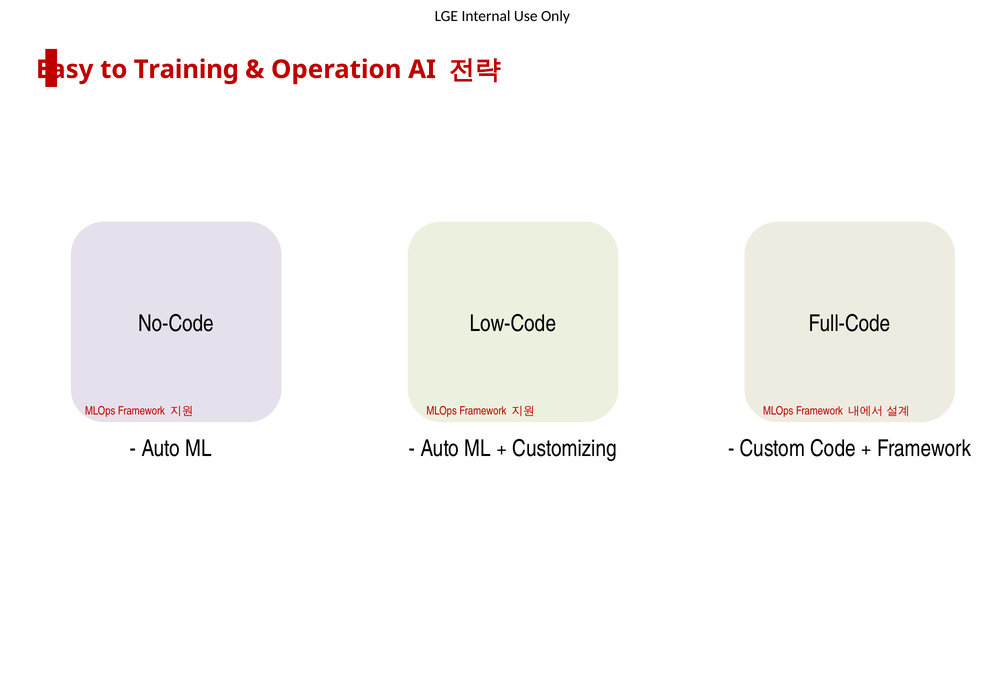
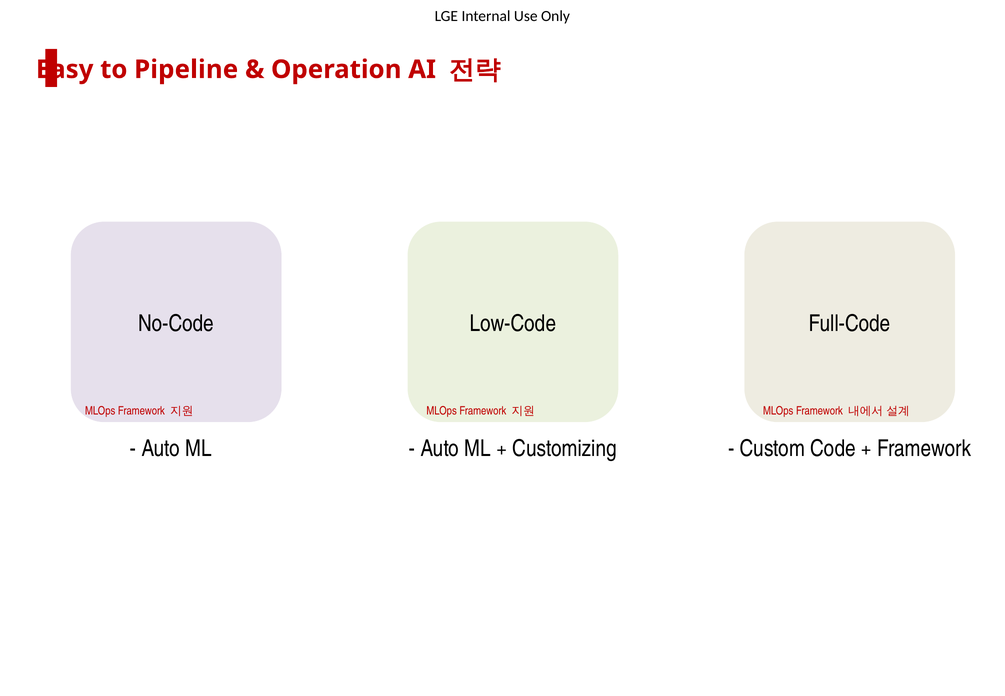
Training: Training -> Pipeline (186, 69)
